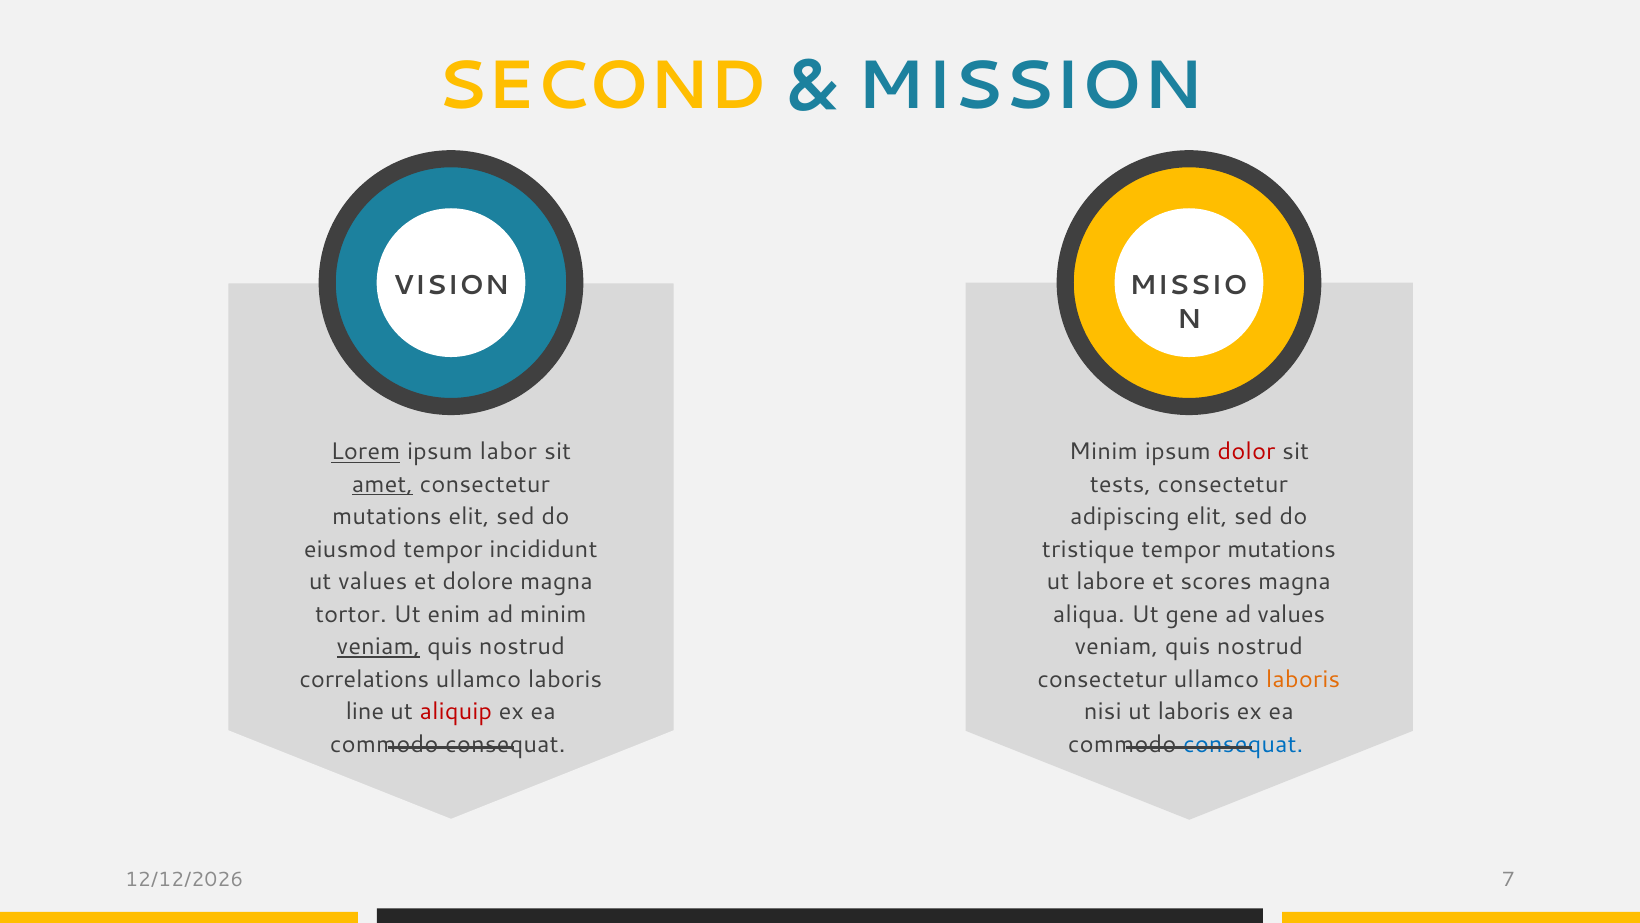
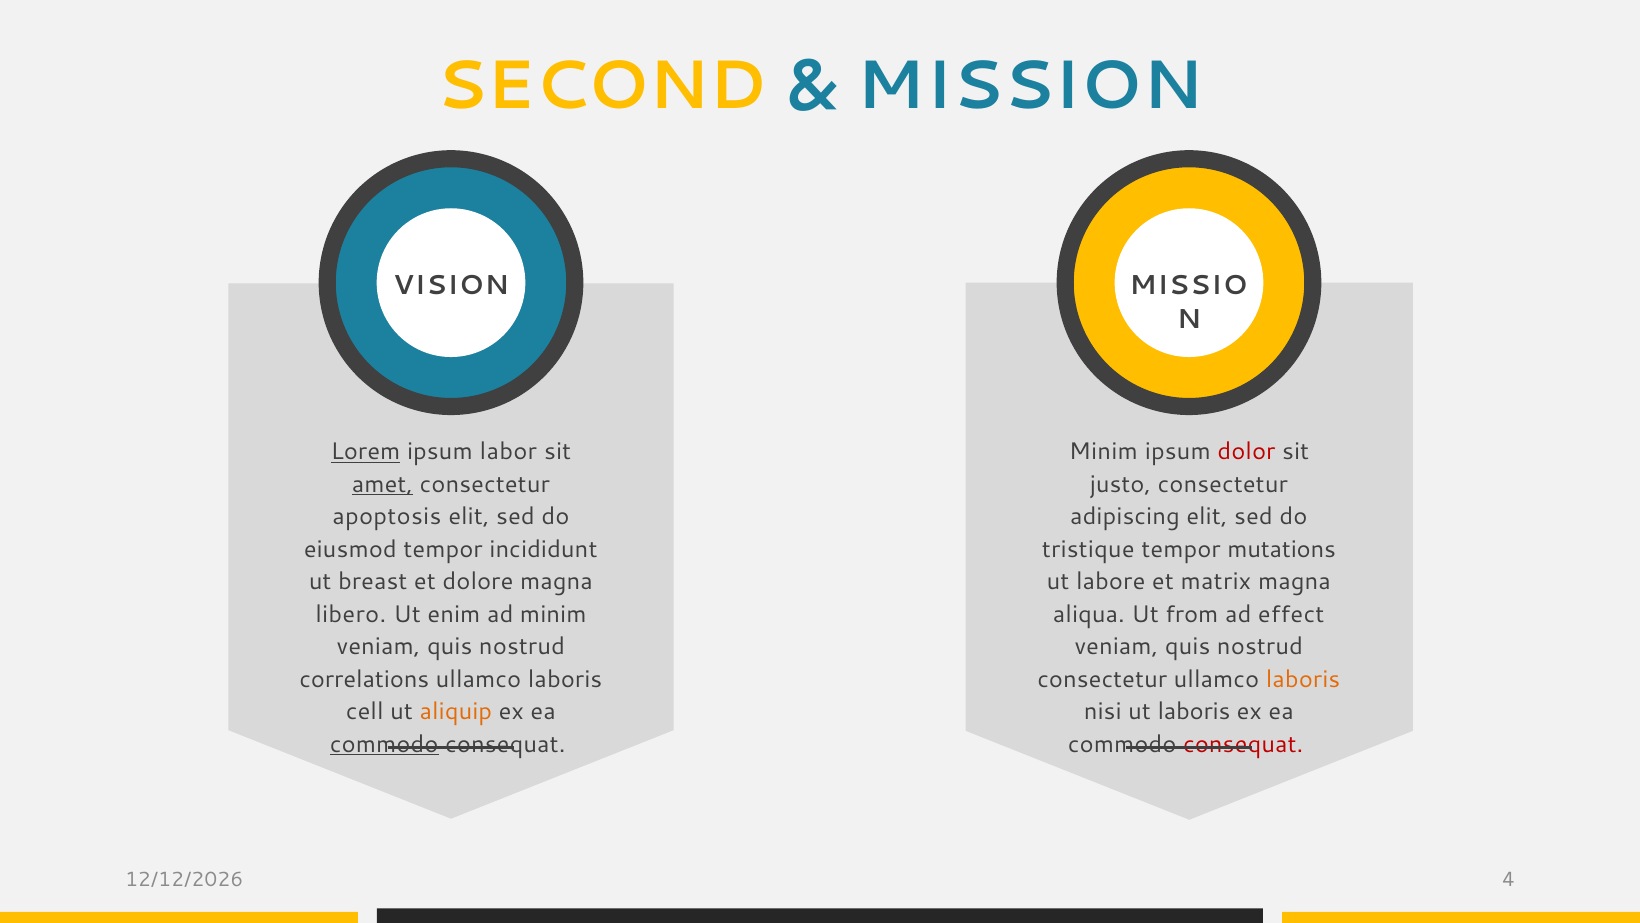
tests: tests -> justo (1120, 484)
mutations: mutations -> apoptosis (387, 517)
ut values: values -> breast (373, 582)
scores: scores -> matrix (1216, 582)
tortor: tortor -> libero (351, 614)
gene: gene -> from (1192, 614)
ad values: values -> effect (1291, 614)
veniam underline: present -> none (379, 646)
line: line -> cell (365, 711)
aliquip colour: red -> orange (456, 711)
commodo underline: none -> present (384, 744)
consequat colour: blue -> red (1243, 744)
7: 7 -> 4 (1508, 879)
